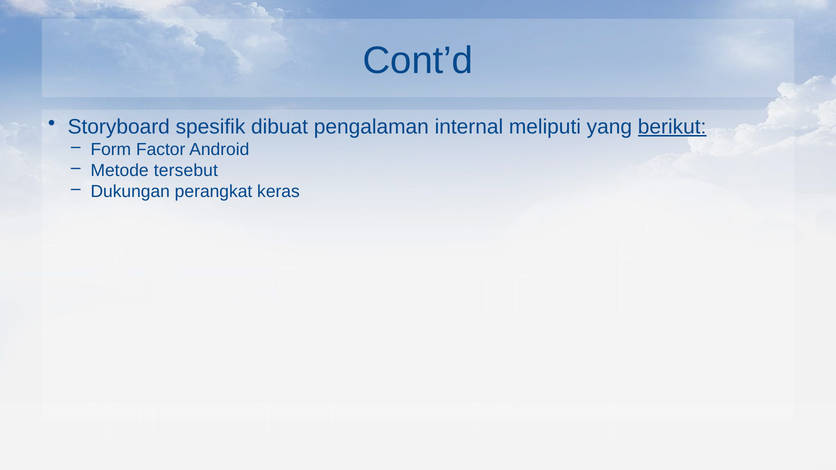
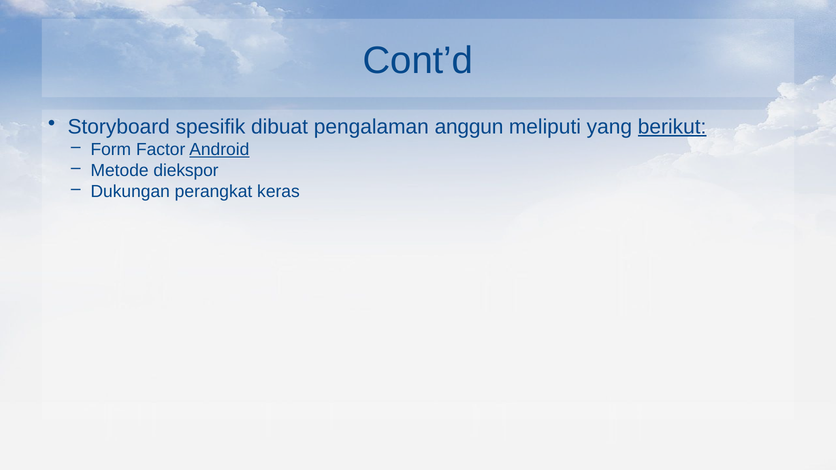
internal: internal -> anggun (469, 127)
Android underline: none -> present (219, 150)
tersebut: tersebut -> diekspor (186, 171)
